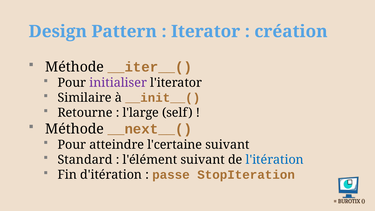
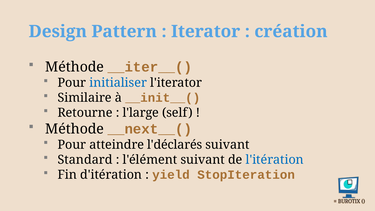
initialiser colour: purple -> blue (118, 83)
l'certaine: l'certaine -> l'déclarés (175, 145)
passe: passe -> yield (171, 175)
